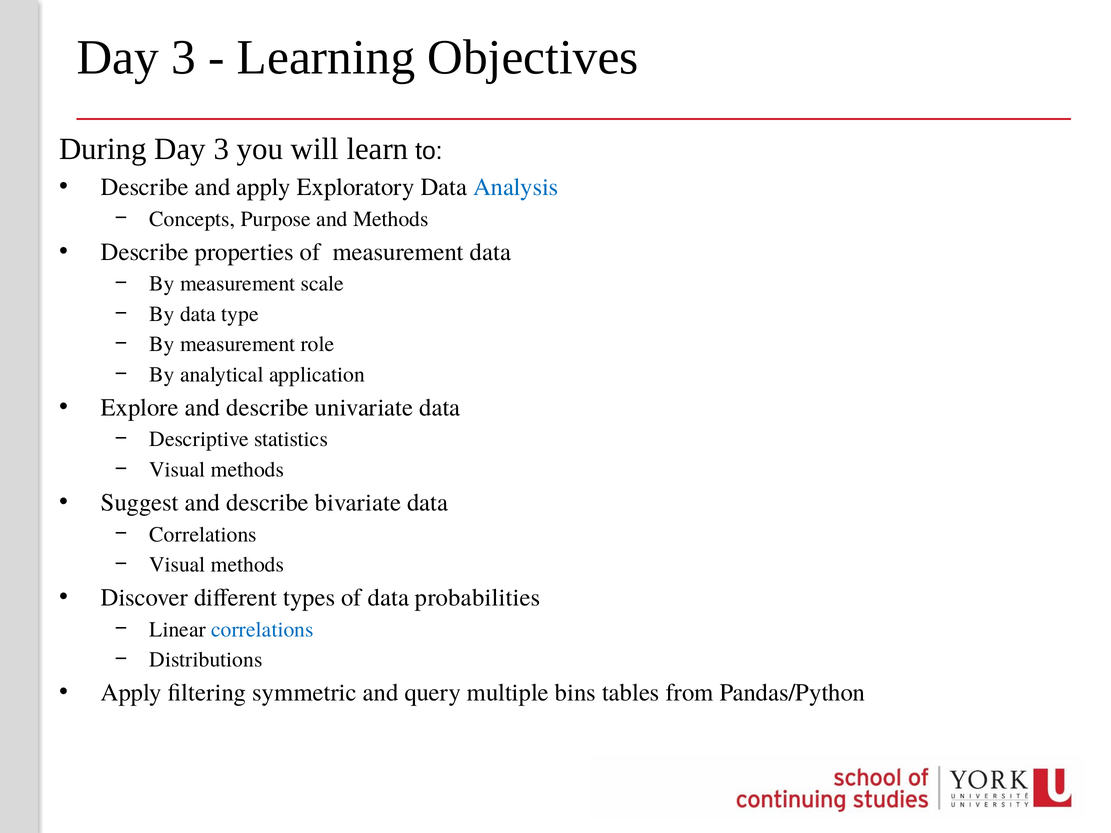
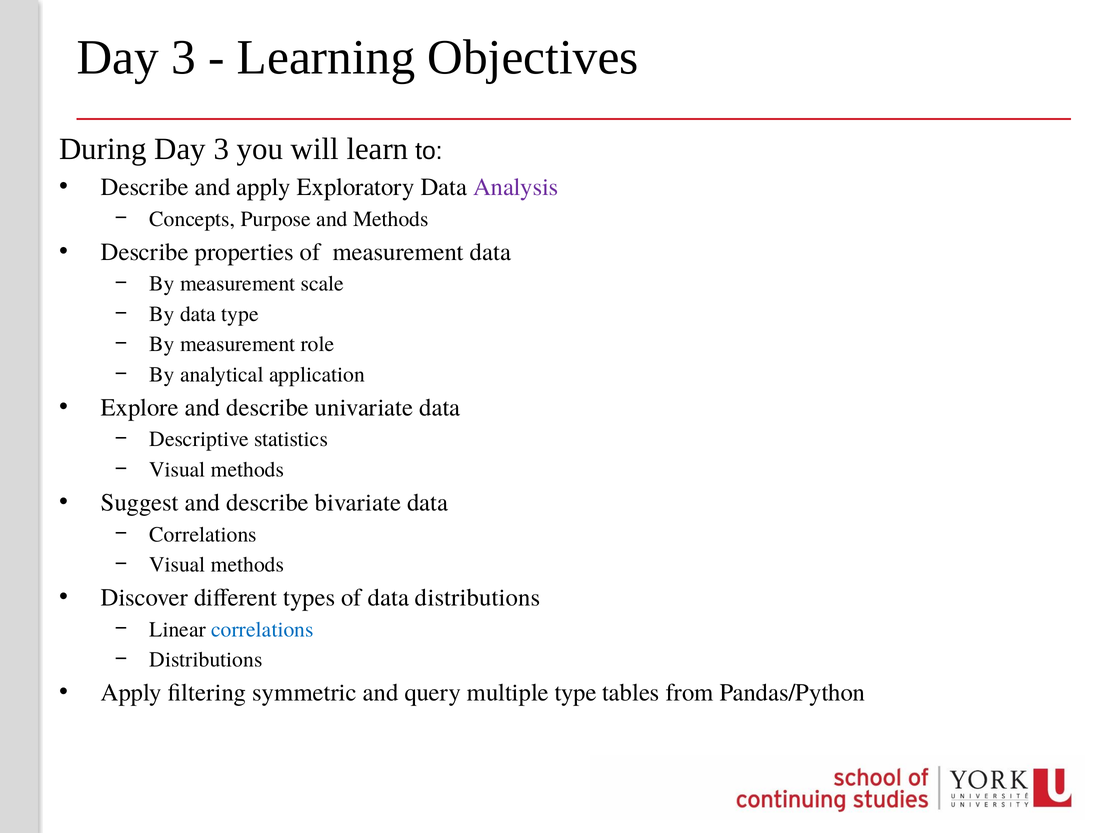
Analysis colour: blue -> purple (516, 187)
data probabilities: probabilities -> distributions (478, 598)
multiple bins: bins -> type (576, 693)
